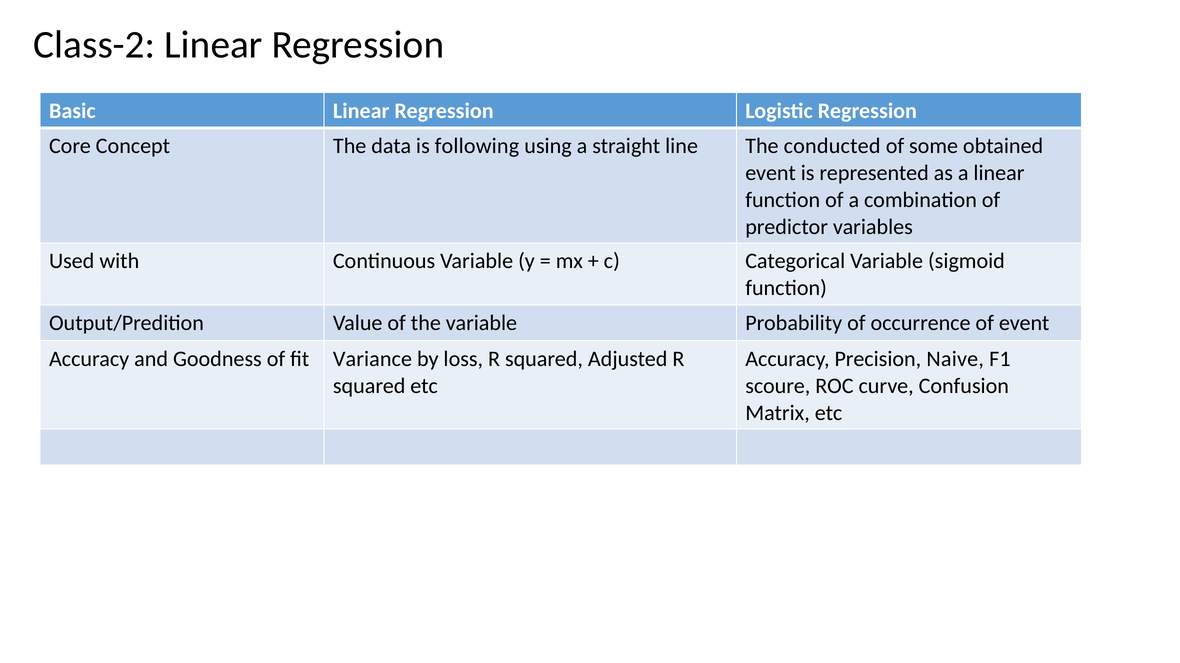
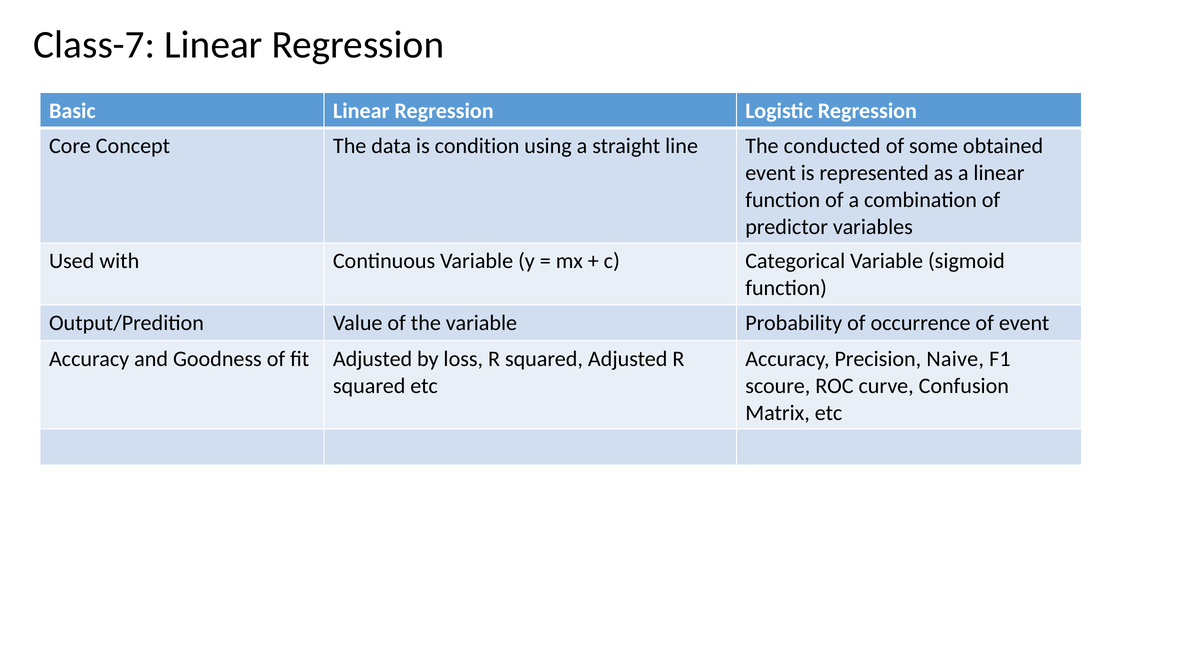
Class-2: Class-2 -> Class-7 (94, 45)
following: following -> condition (477, 146)
fit Variance: Variance -> Adjusted (373, 359)
